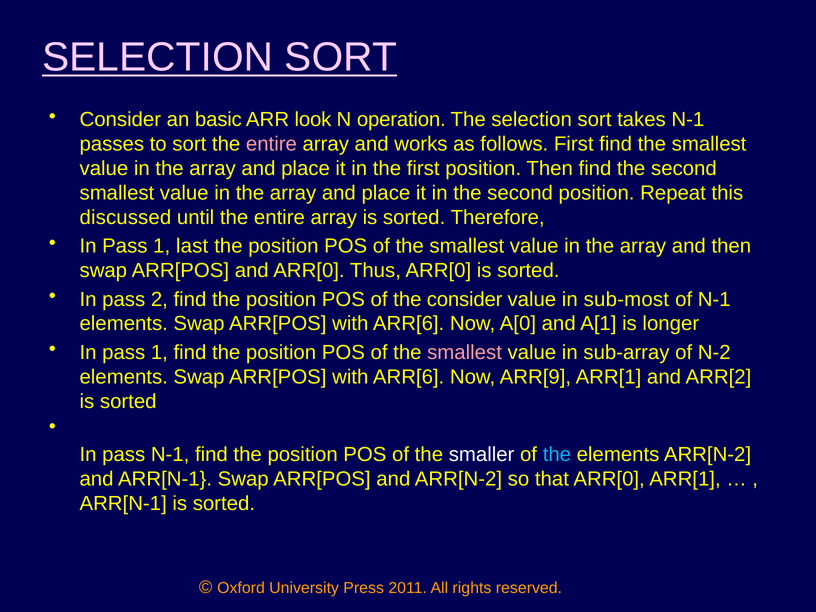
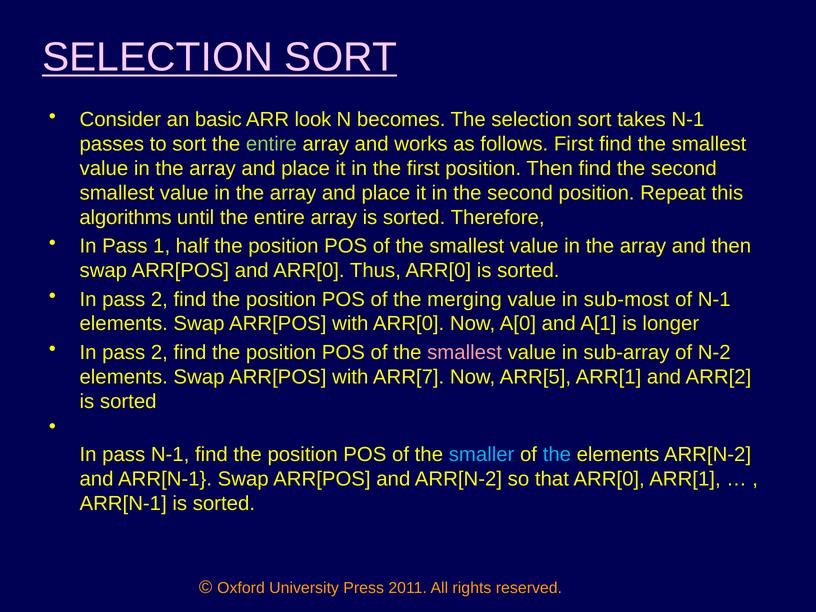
operation: operation -> becomes (401, 120)
entire colour: pink -> light green (271, 144)
discussed: discussed -> algorithms (126, 218)
last: last -> half (192, 246)
the consider: consider -> merging (464, 299)
ARR[6: ARR[6 -> ARR[0 (409, 324)
1: 1 -> 2 (159, 352)
ARR[6: ARR[6 -> ARR[7 (409, 377)
ARR[9: ARR[9 -> ARR[5 (535, 377)
smaller colour: white -> light blue (482, 454)
